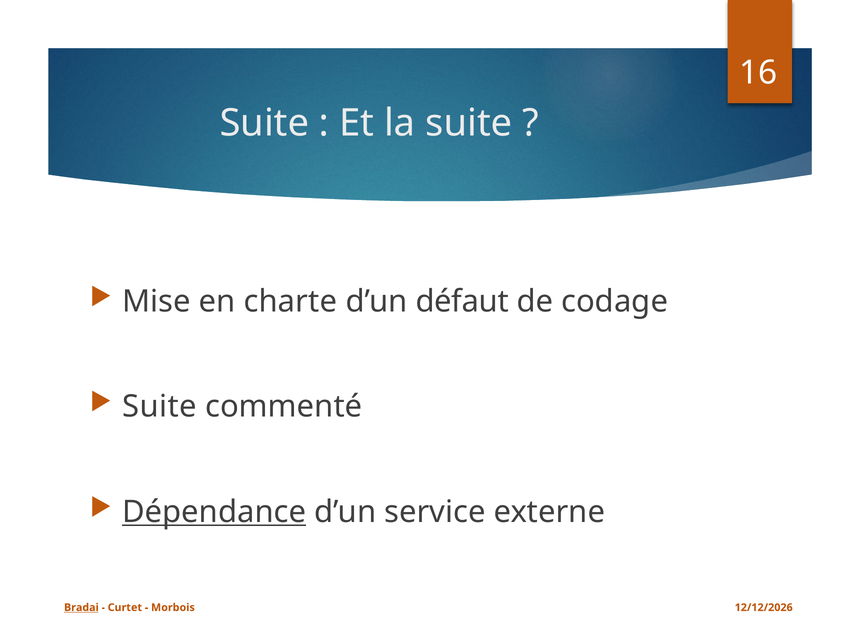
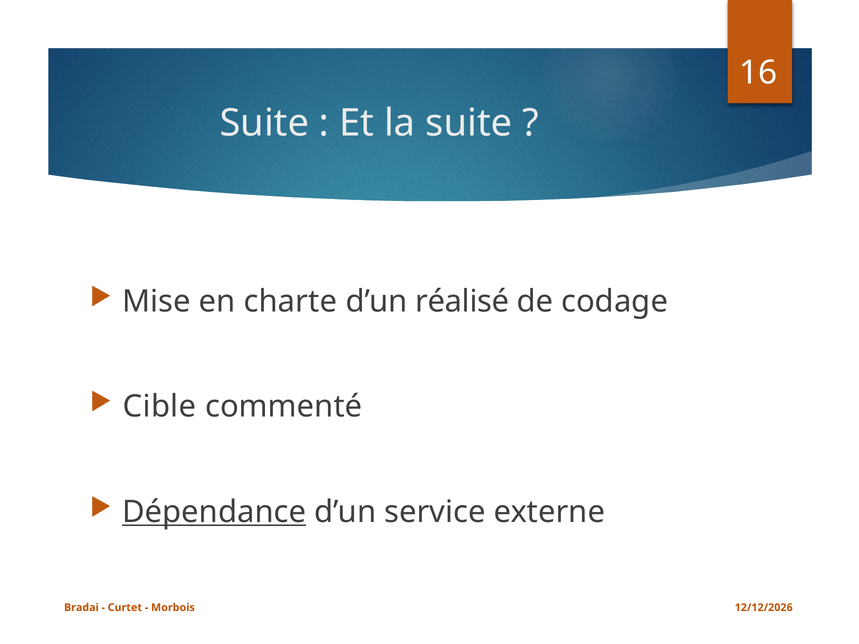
défaut: défaut -> réalisé (462, 302)
Suite: Suite -> Cible (160, 407)
Bradai underline: present -> none (81, 608)
